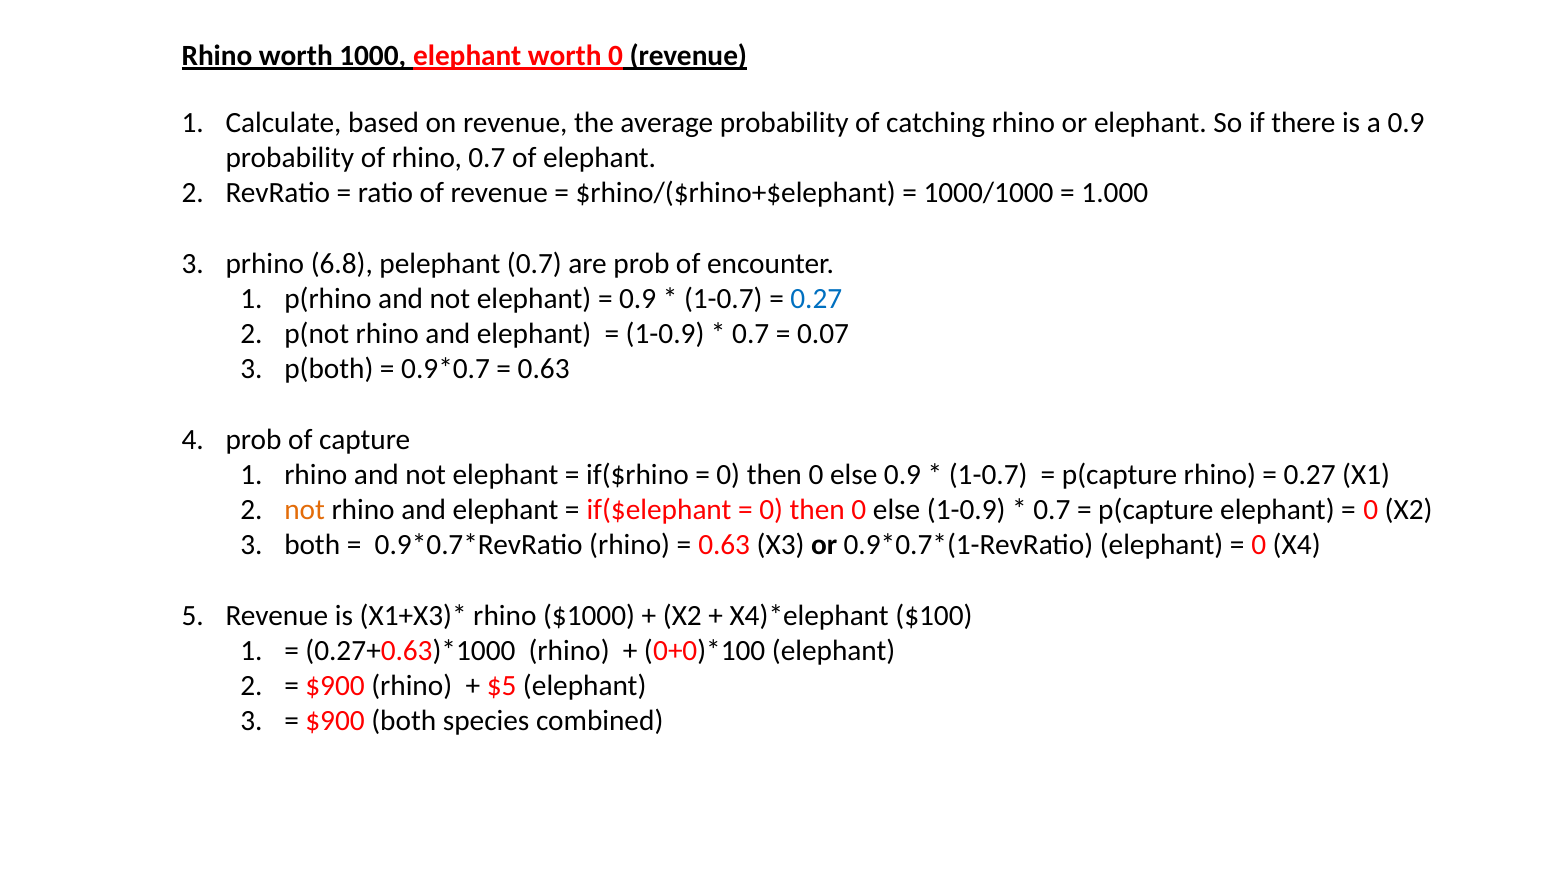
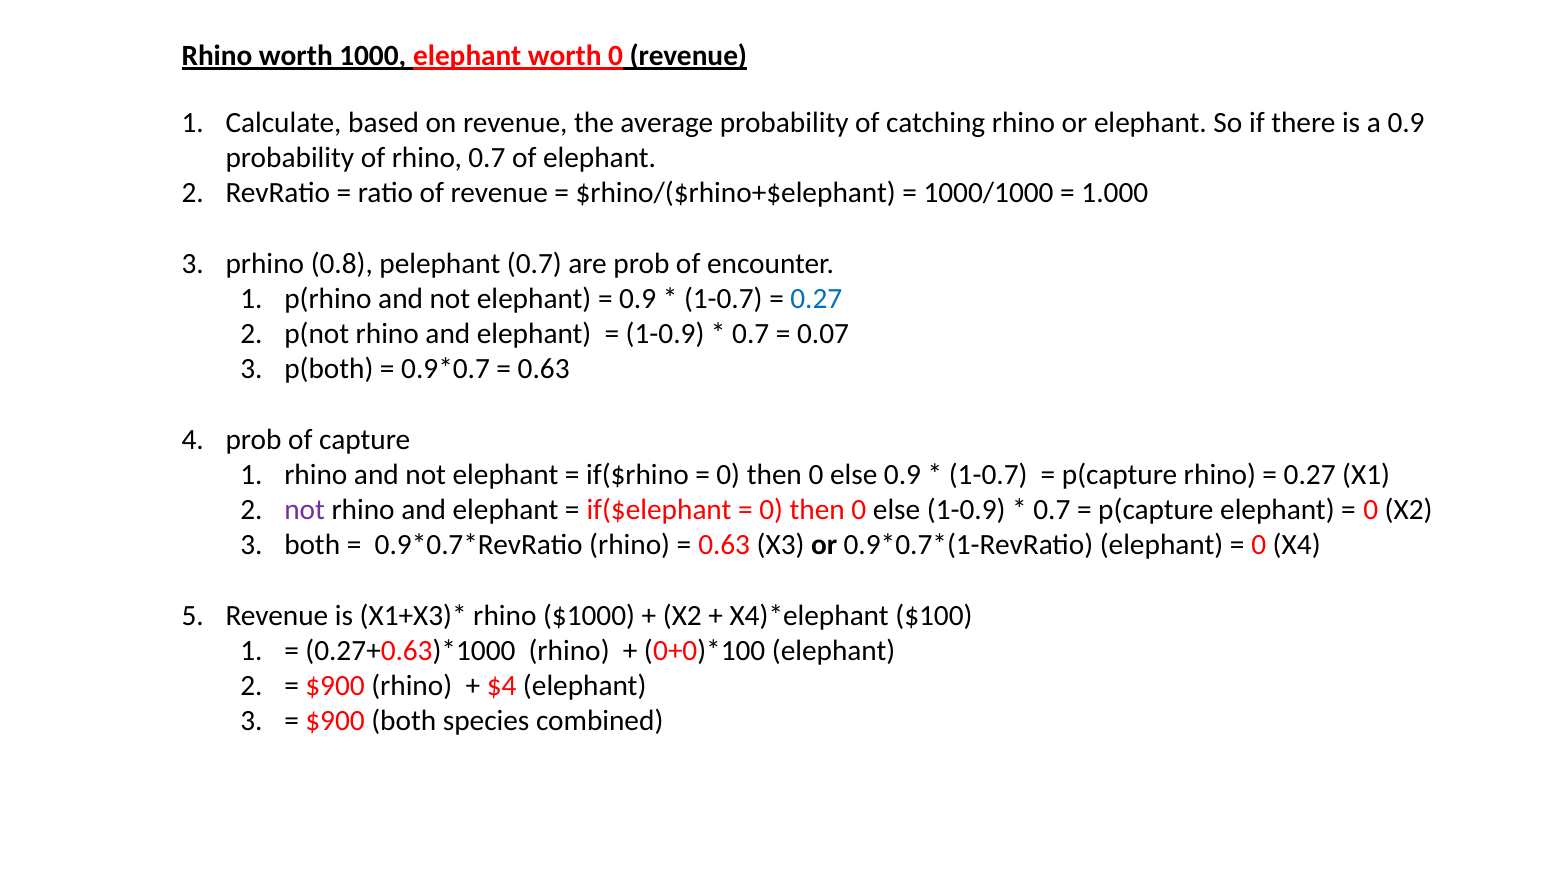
6.8: 6.8 -> 0.8 (342, 264)
not colour: orange -> purple (305, 510)
$5: $5 -> $4 (502, 686)
